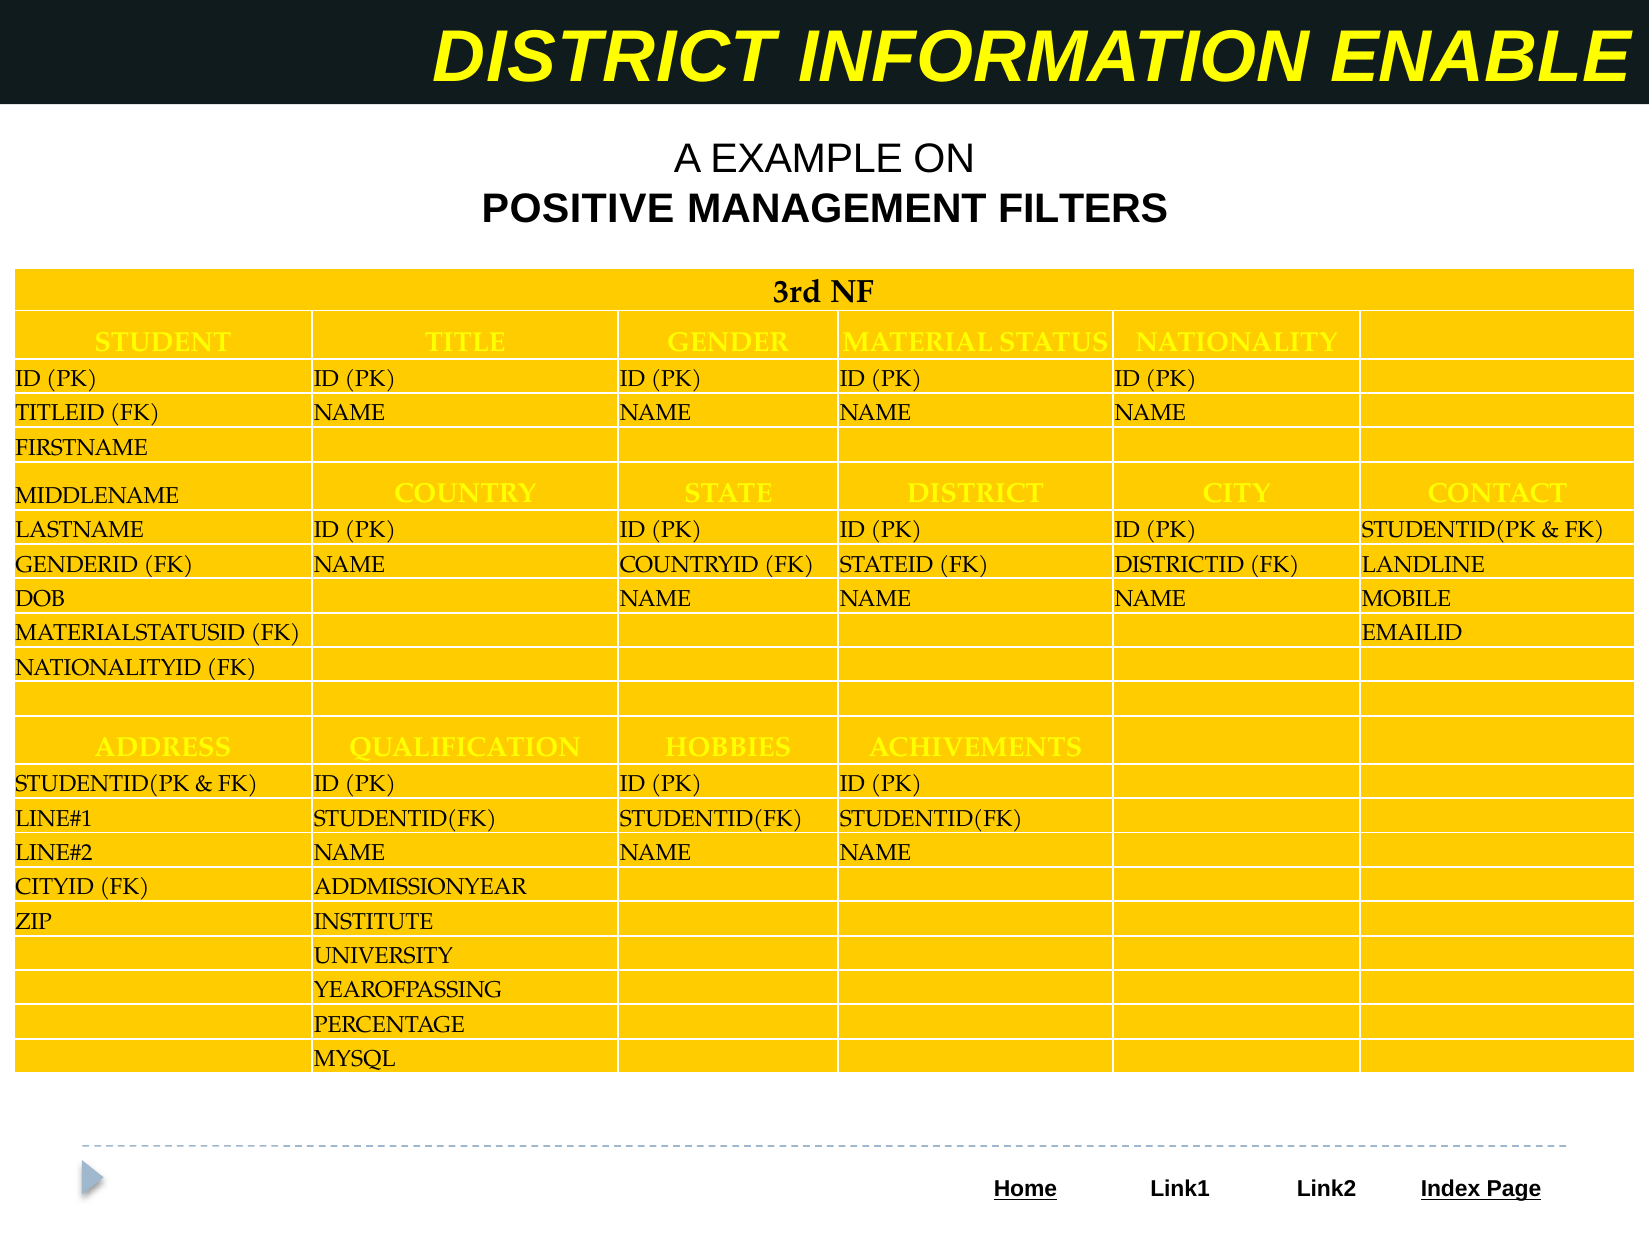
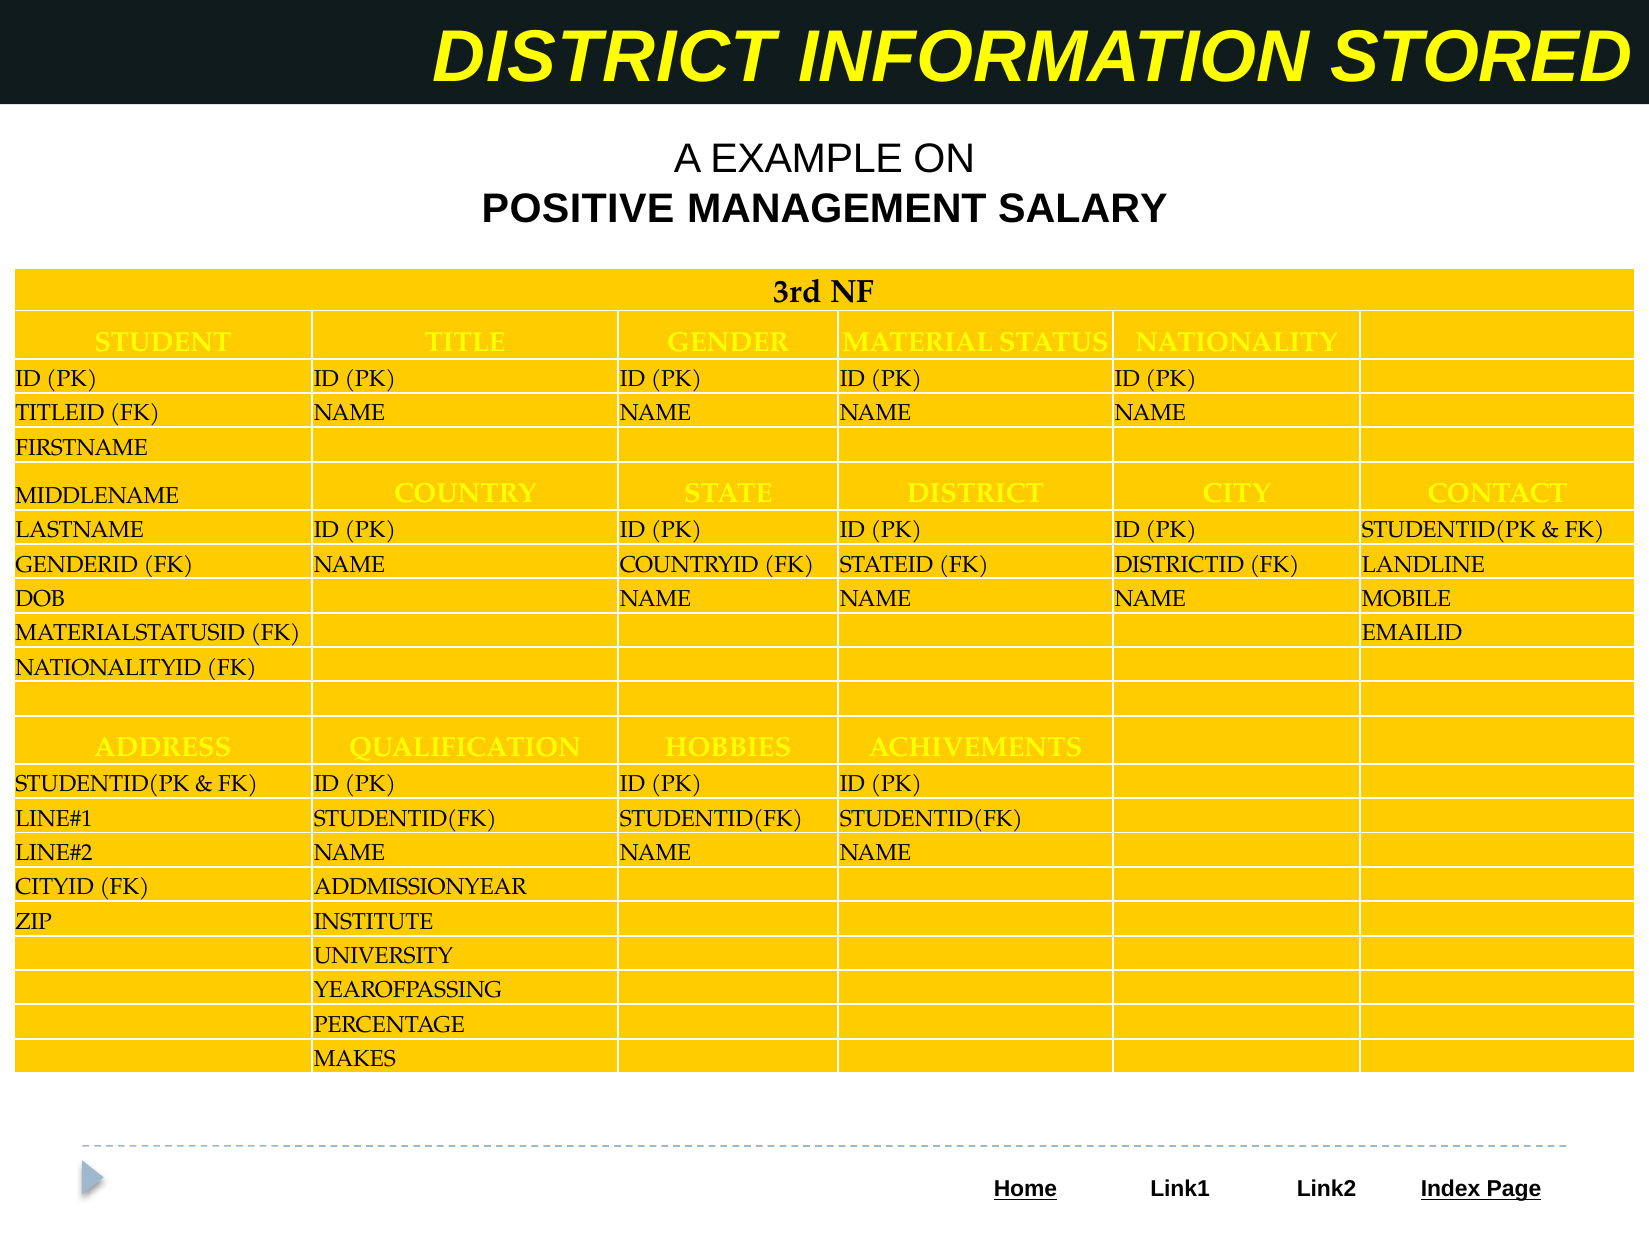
ENABLE: ENABLE -> STORED (1481, 57)
FILTERS: FILTERS -> SALARY (1083, 209)
MYSQL: MYSQL -> MAKES (355, 1059)
